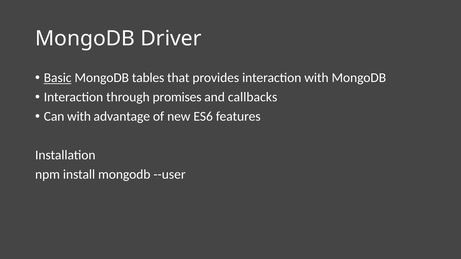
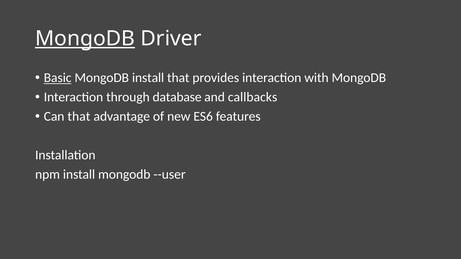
MongoDB underline: none -> present (85, 39)
MongoDB tables: tables -> install (148, 78)
promises: promises -> database (177, 97)
Can with: with -> that (79, 117)
